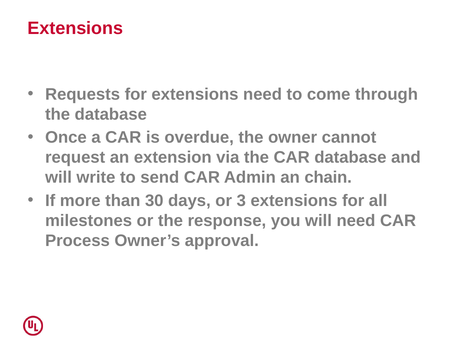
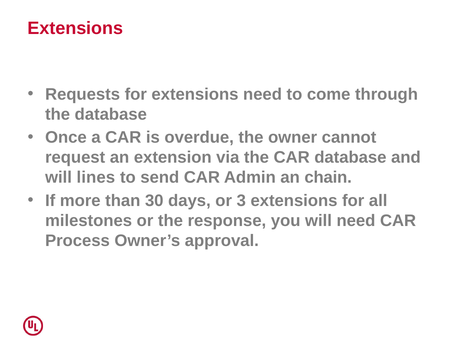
write: write -> lines (96, 177)
